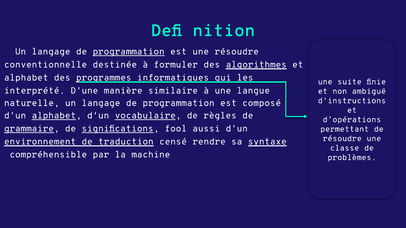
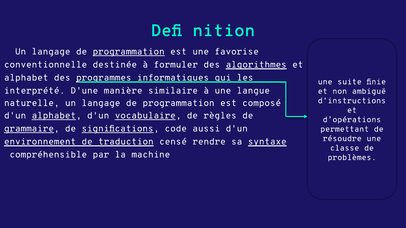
une résoudre: résoudre -> favorise (237, 52)
fool: fool -> code (176, 129)
